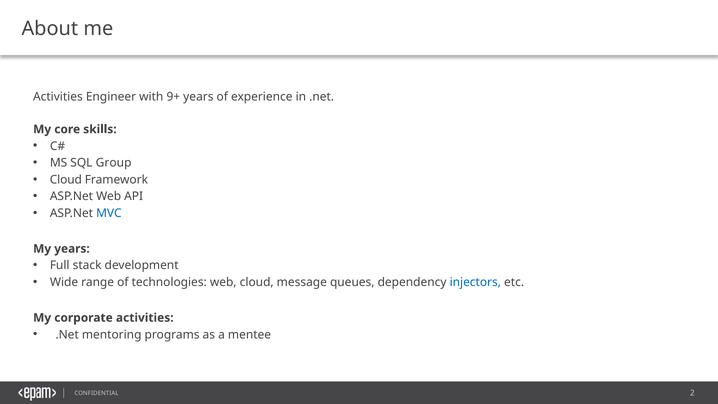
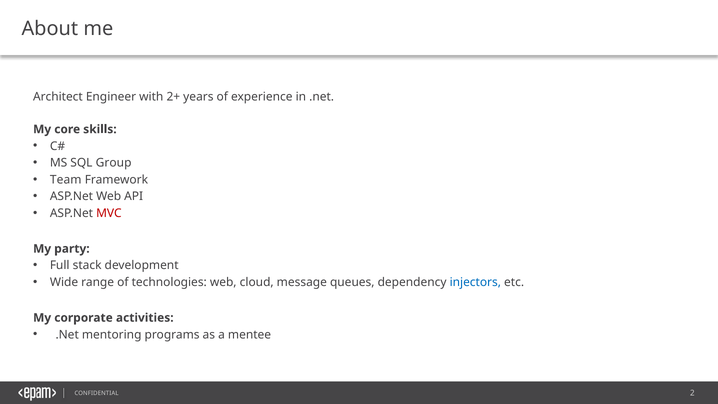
Activities: Activities -> Architect (58, 97)
9+: 9+ -> 2+ (173, 97)
Cloud: Cloud -> Team (66, 180)
MVC colour: blue -> red (109, 213)
My years: years -> party (72, 249)
